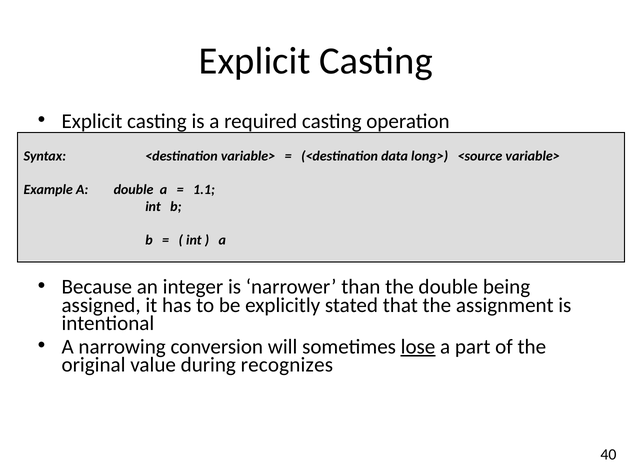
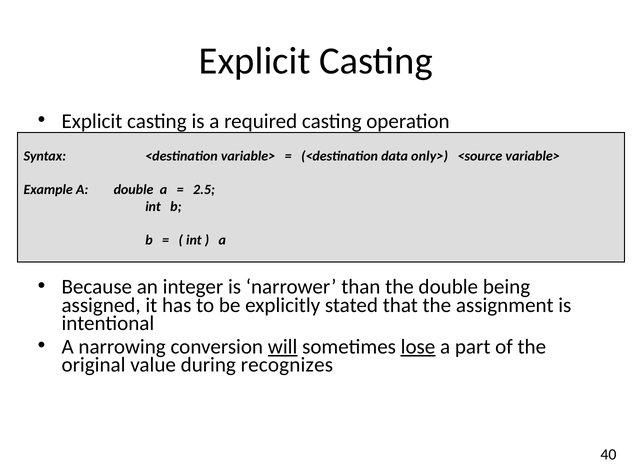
long>: long> -> only> (430, 156)
1.1: 1.1 -> 2.5 (204, 190)
will underline: none -> present (283, 347)
